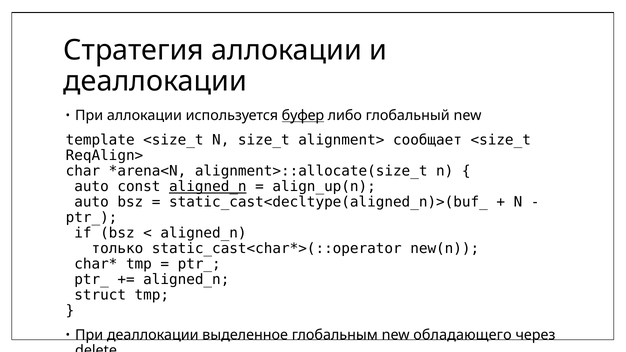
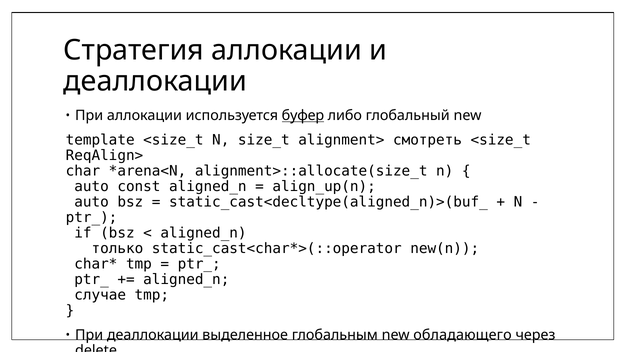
сообщает: сообщает -> смотреть (427, 140)
aligned_n underline: present -> none (208, 187)
struct: struct -> случае (100, 295)
